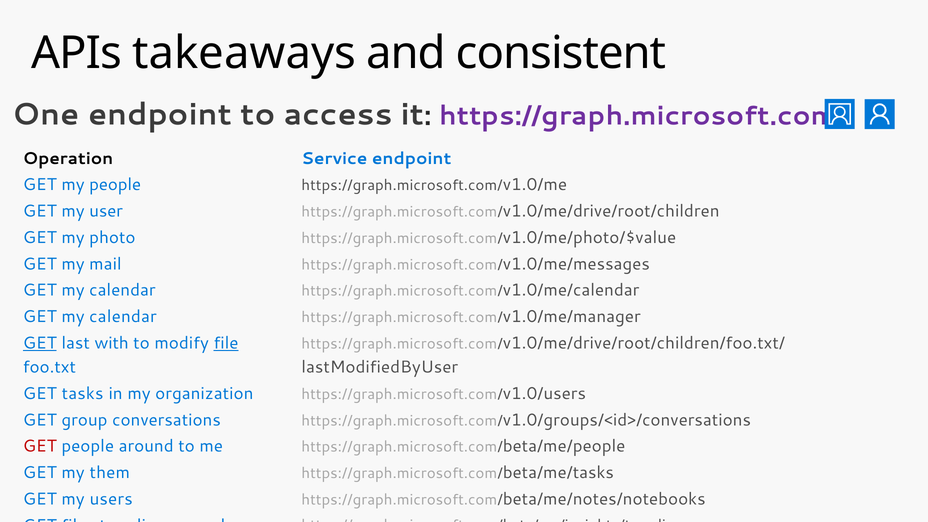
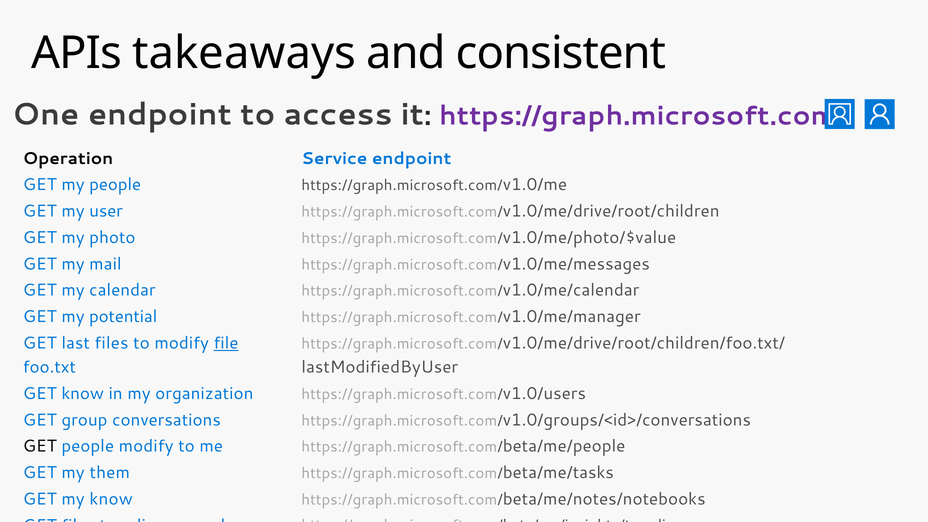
calendar: calendar -> potential (123, 317)
GET underline: present -> none (40, 343)
last with: with -> files (111, 343)
GET tasks: tasks -> know (83, 393)
GET colour: red -> black (40, 446)
people around: around -> modify (146, 446)
my users: users -> know (111, 499)
